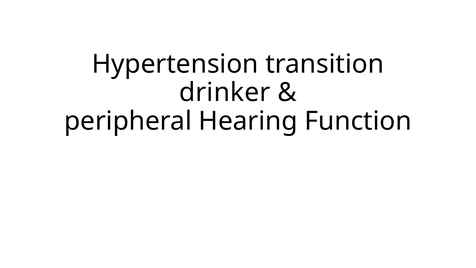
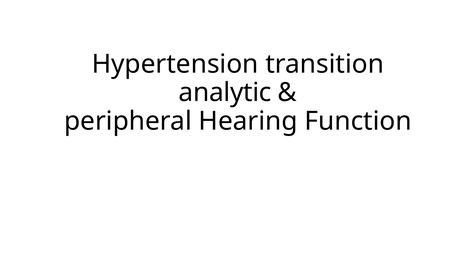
drinker: drinker -> analytic (225, 92)
